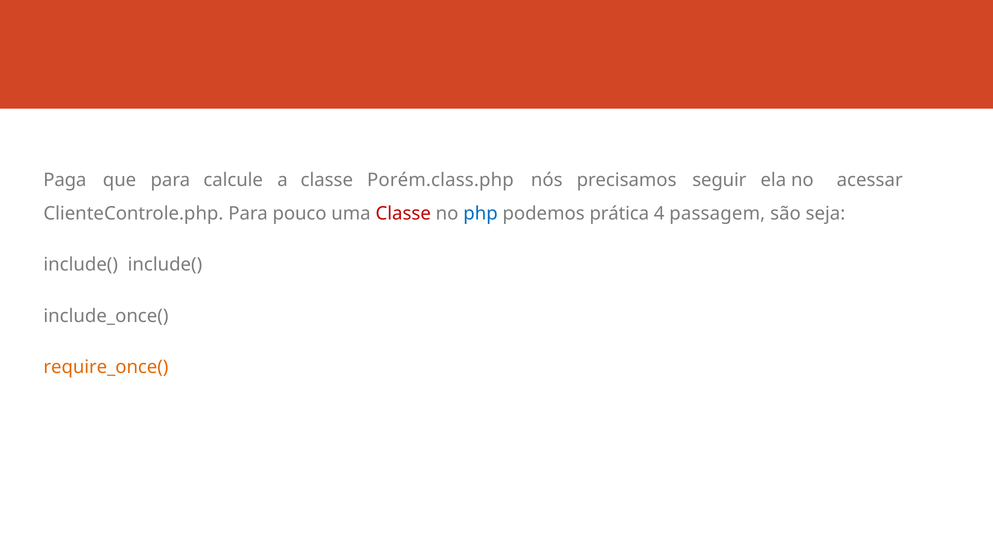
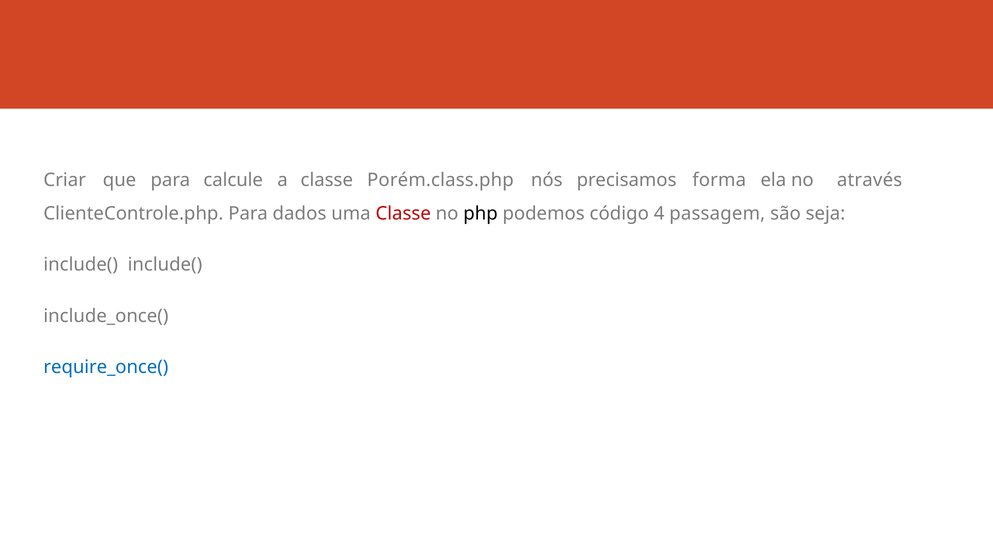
Paga: Paga -> Criar (65, 180)
seguir: seguir -> forma (719, 180)
acessar: acessar -> através (870, 180)
pouco: pouco -> dados (299, 213)
php colour: blue -> black (481, 213)
prática: prática -> código (619, 213)
require_once( colour: orange -> blue (106, 367)
